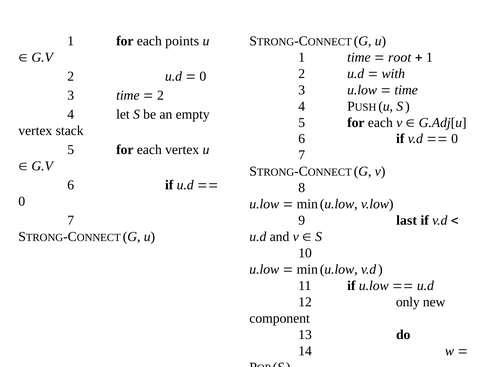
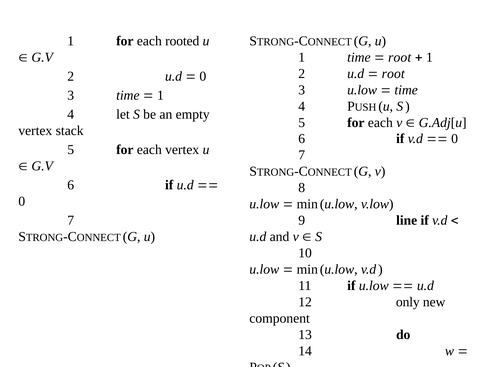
points: points -> rooted (182, 41)
with: with -> root (393, 74)
2: 2 -> 1 (160, 95)
last: last -> line (407, 220)
